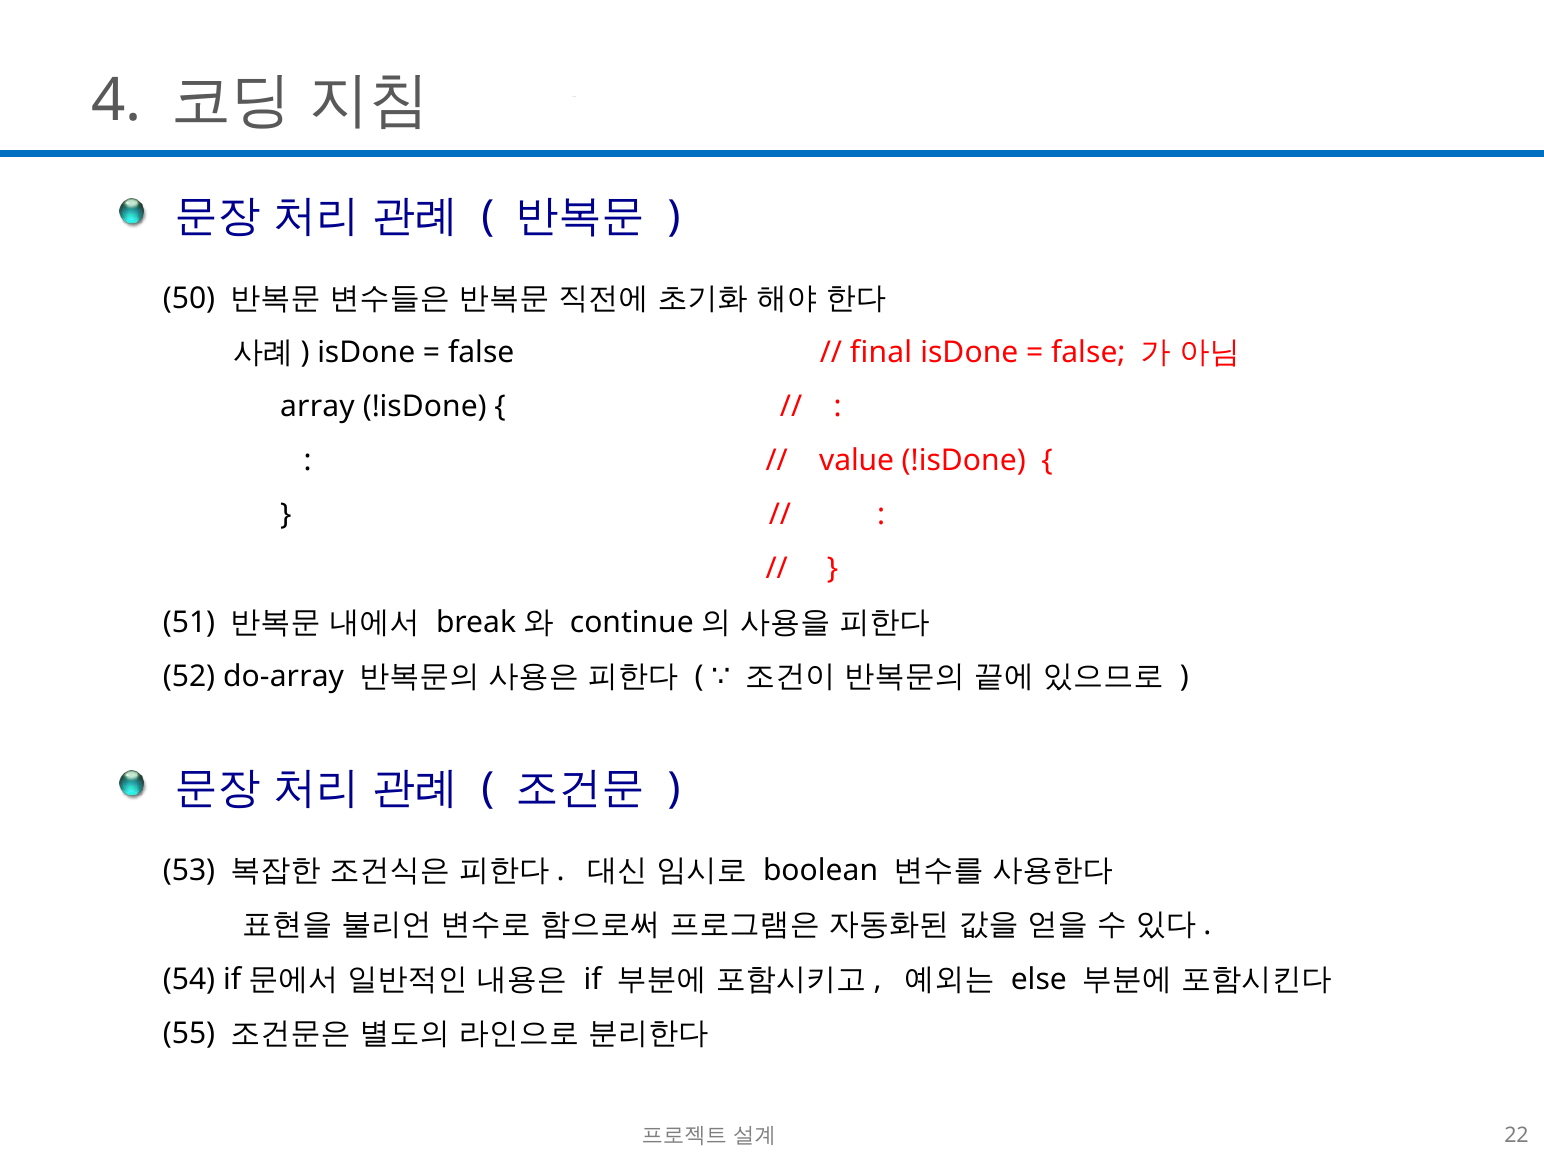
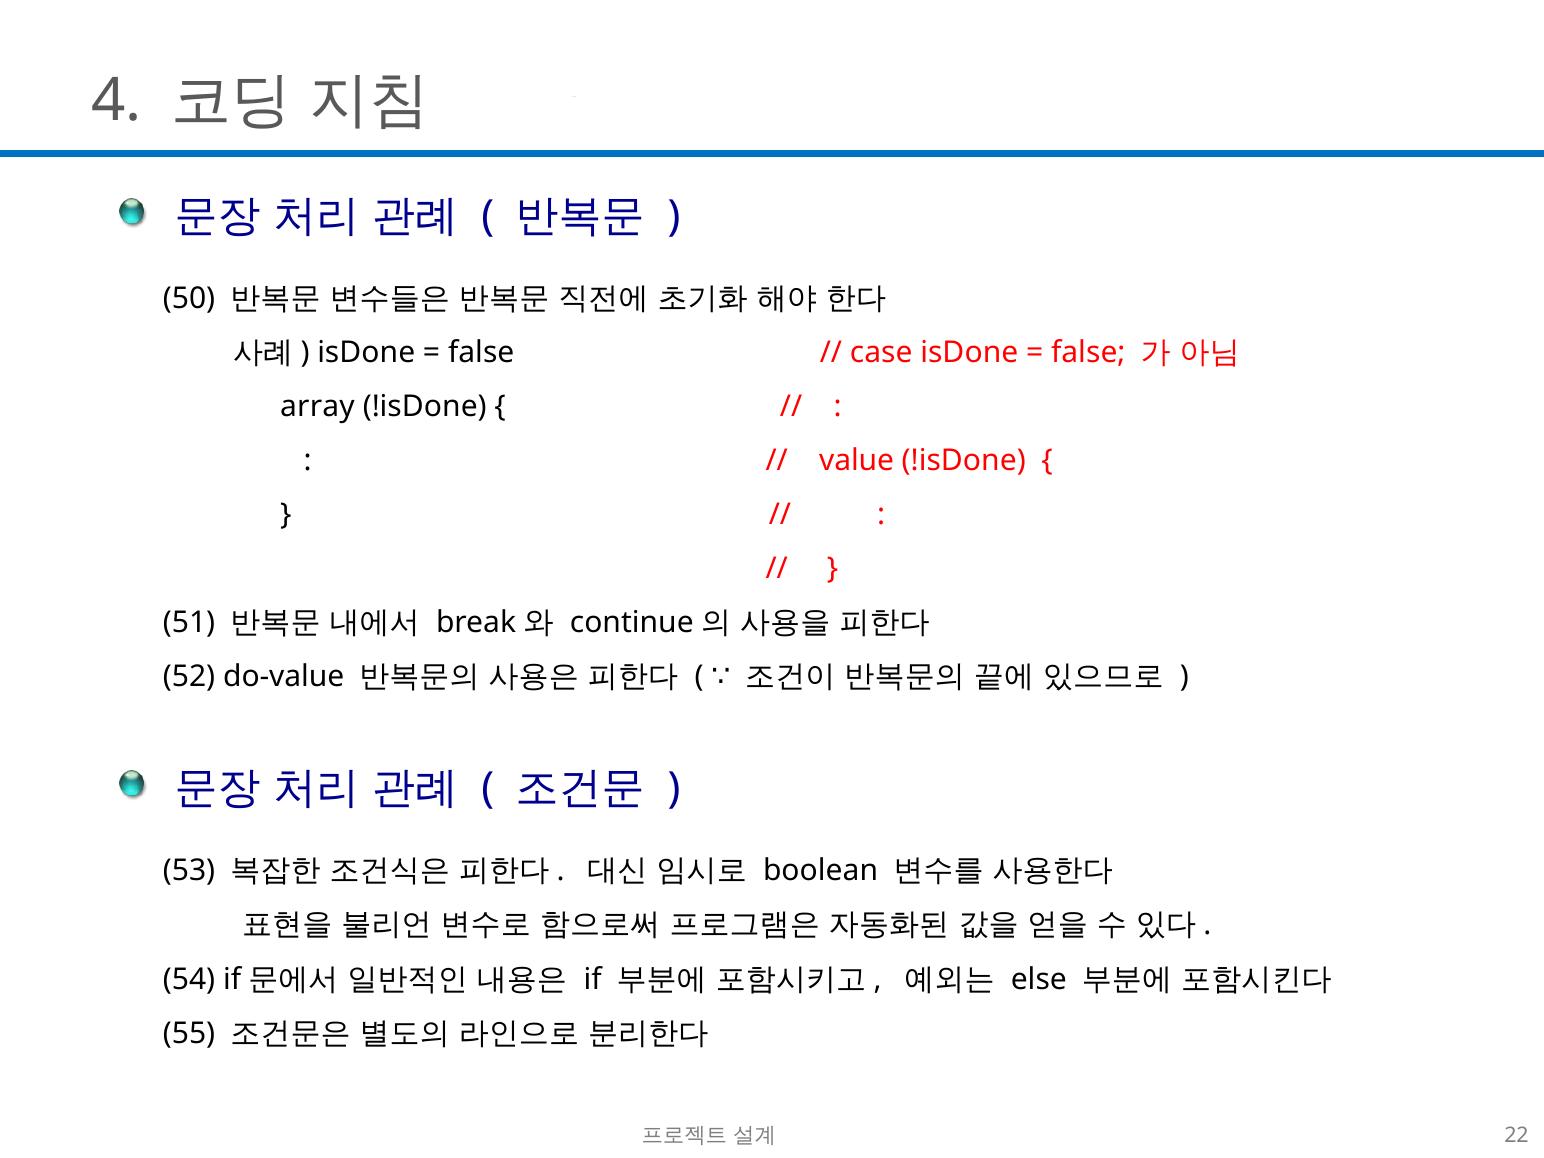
final: final -> case (881, 352)
do-array: do-array -> do-value (284, 677)
